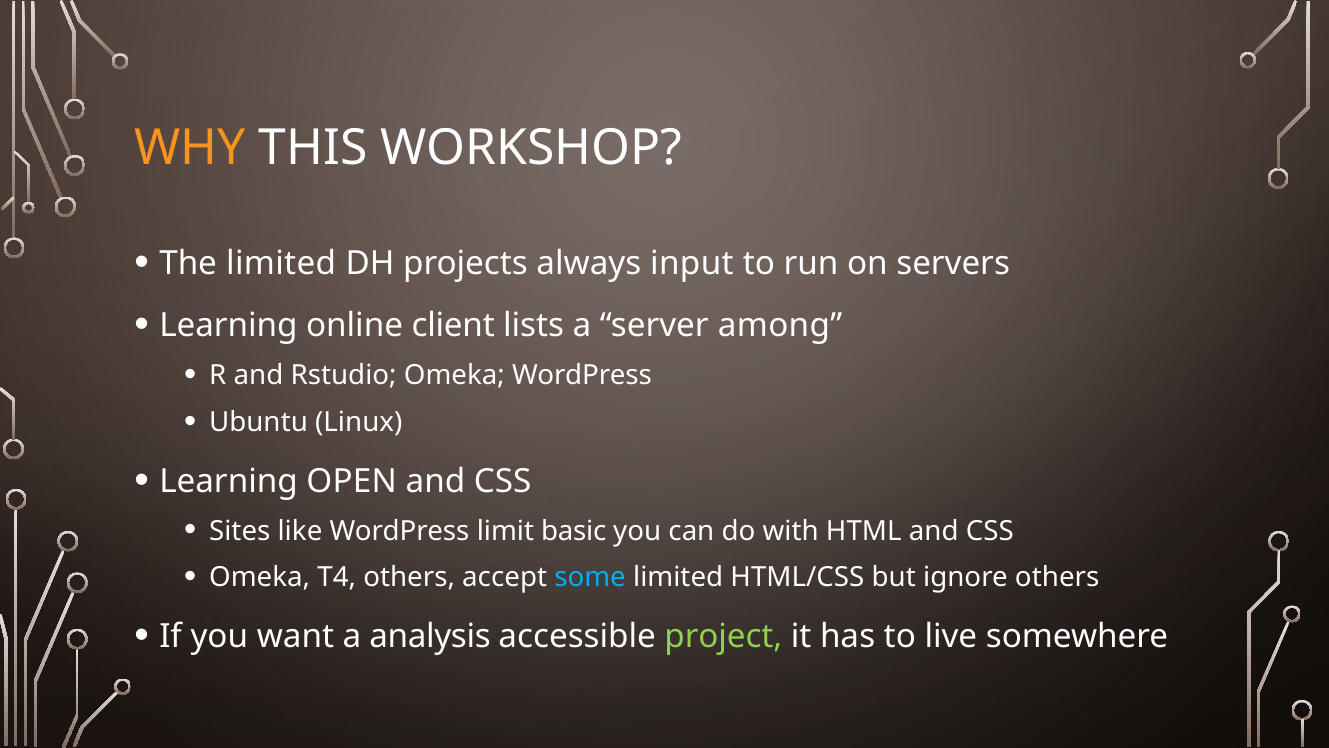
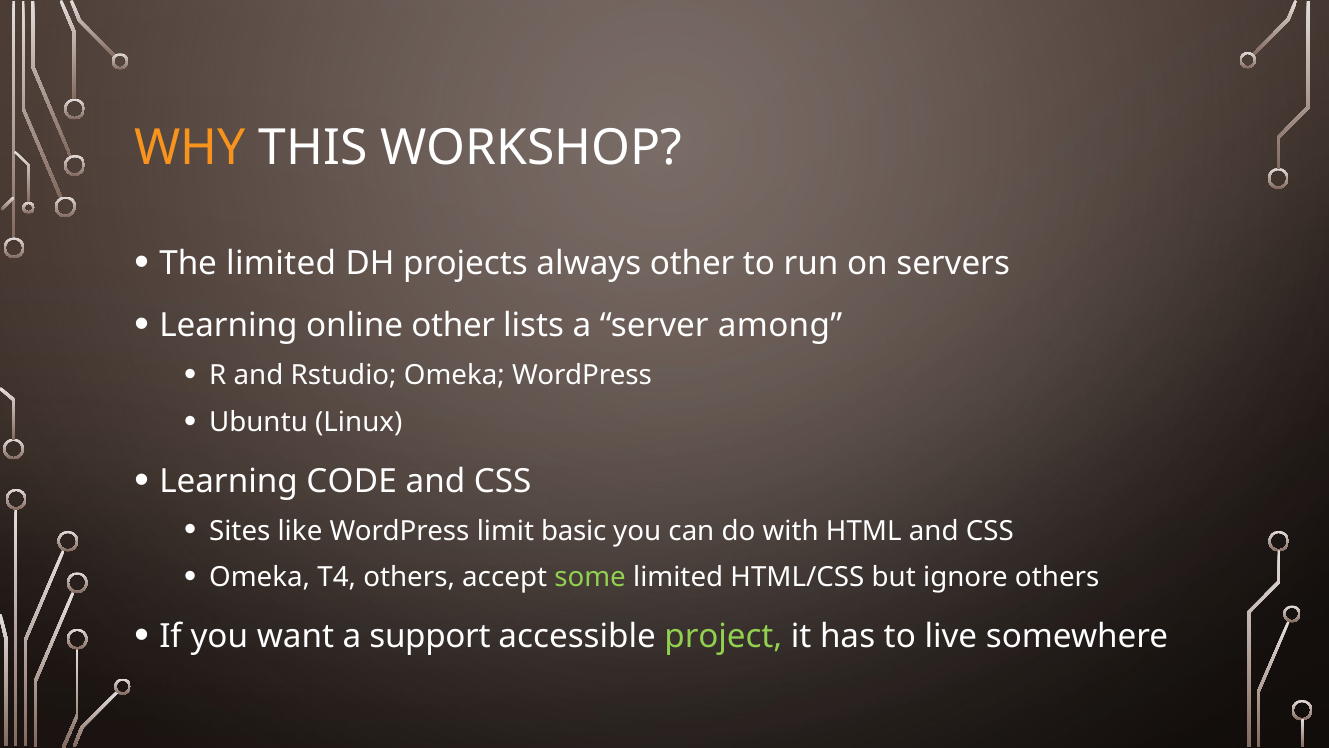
always input: input -> other (692, 264)
online client: client -> other (453, 325)
OPEN: OPEN -> CODE (352, 481)
some colour: light blue -> light green (590, 577)
analysis: analysis -> support (430, 636)
